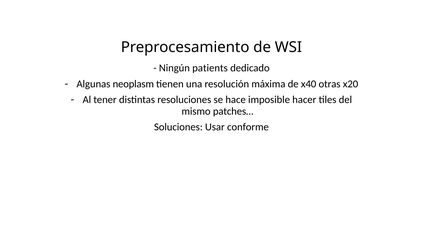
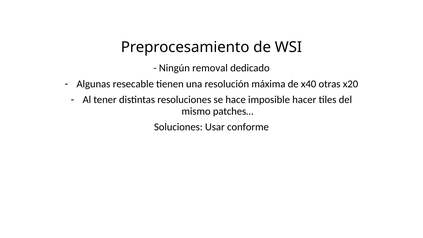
patients: patients -> removal (210, 68)
neoplasm: neoplasm -> resecable (133, 84)
